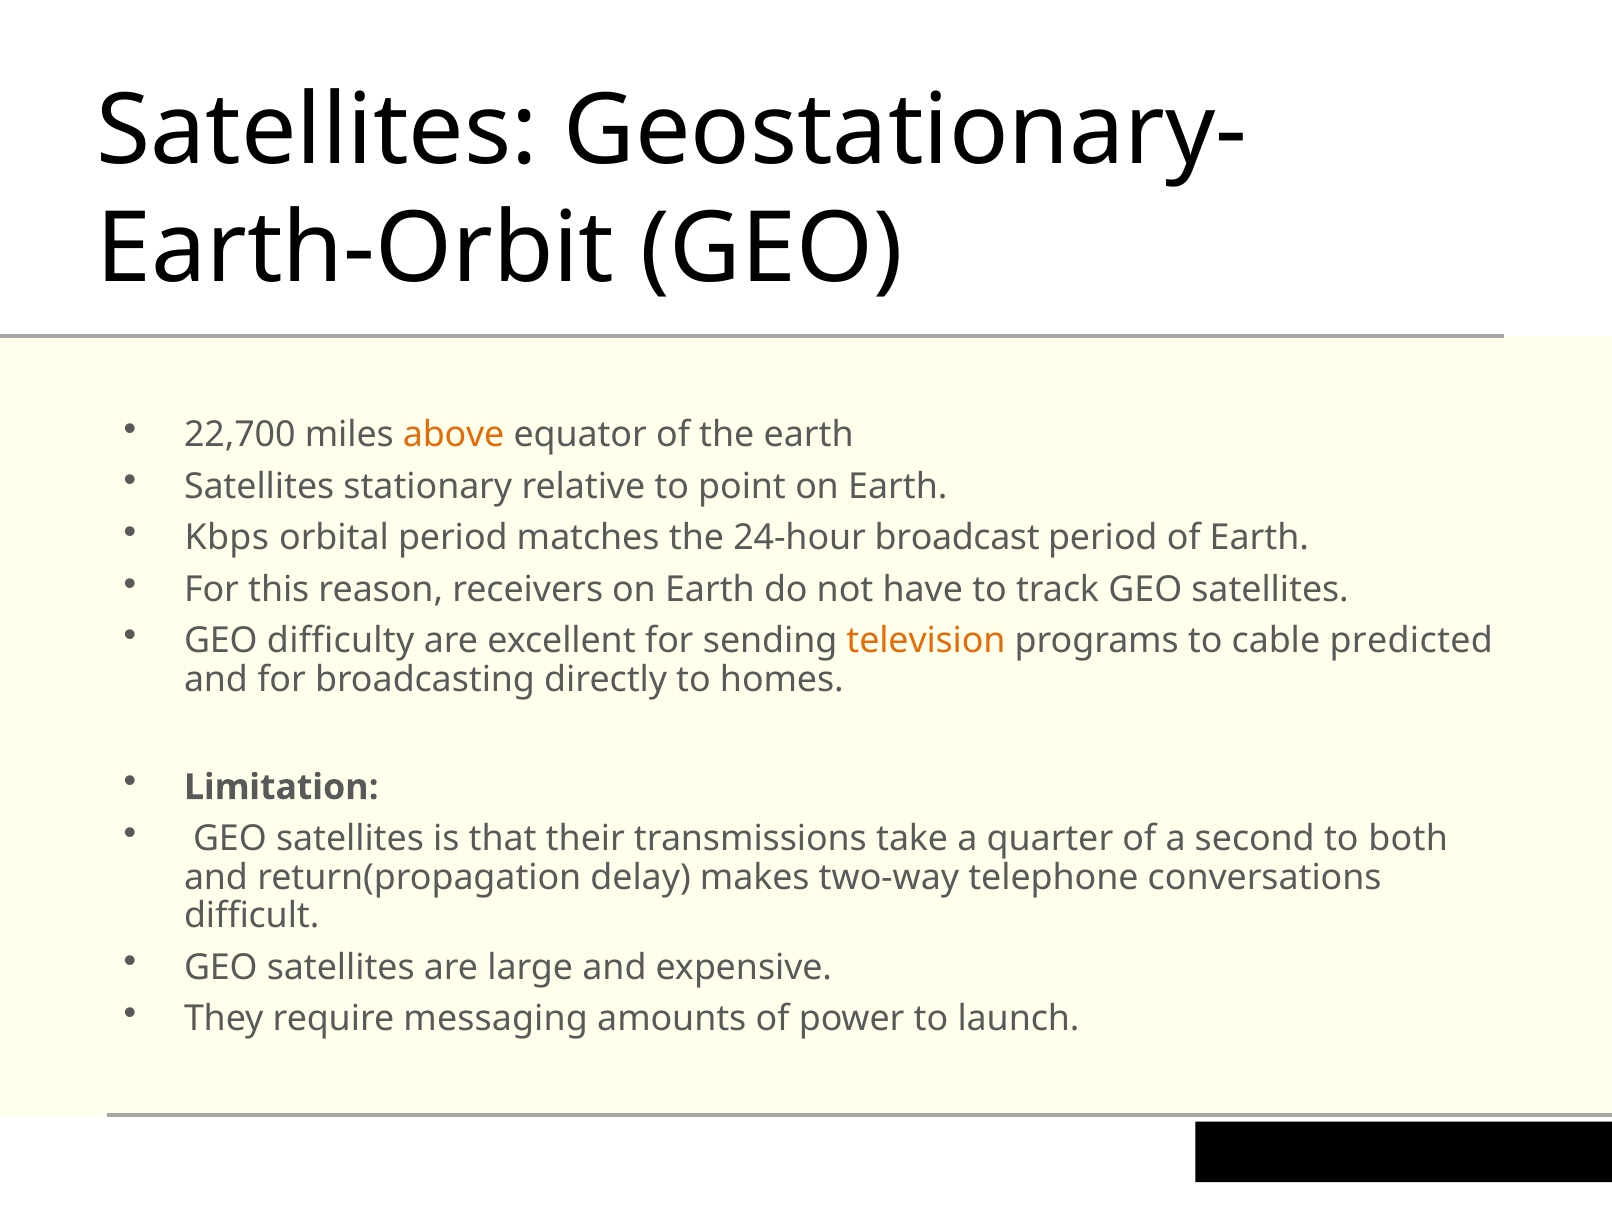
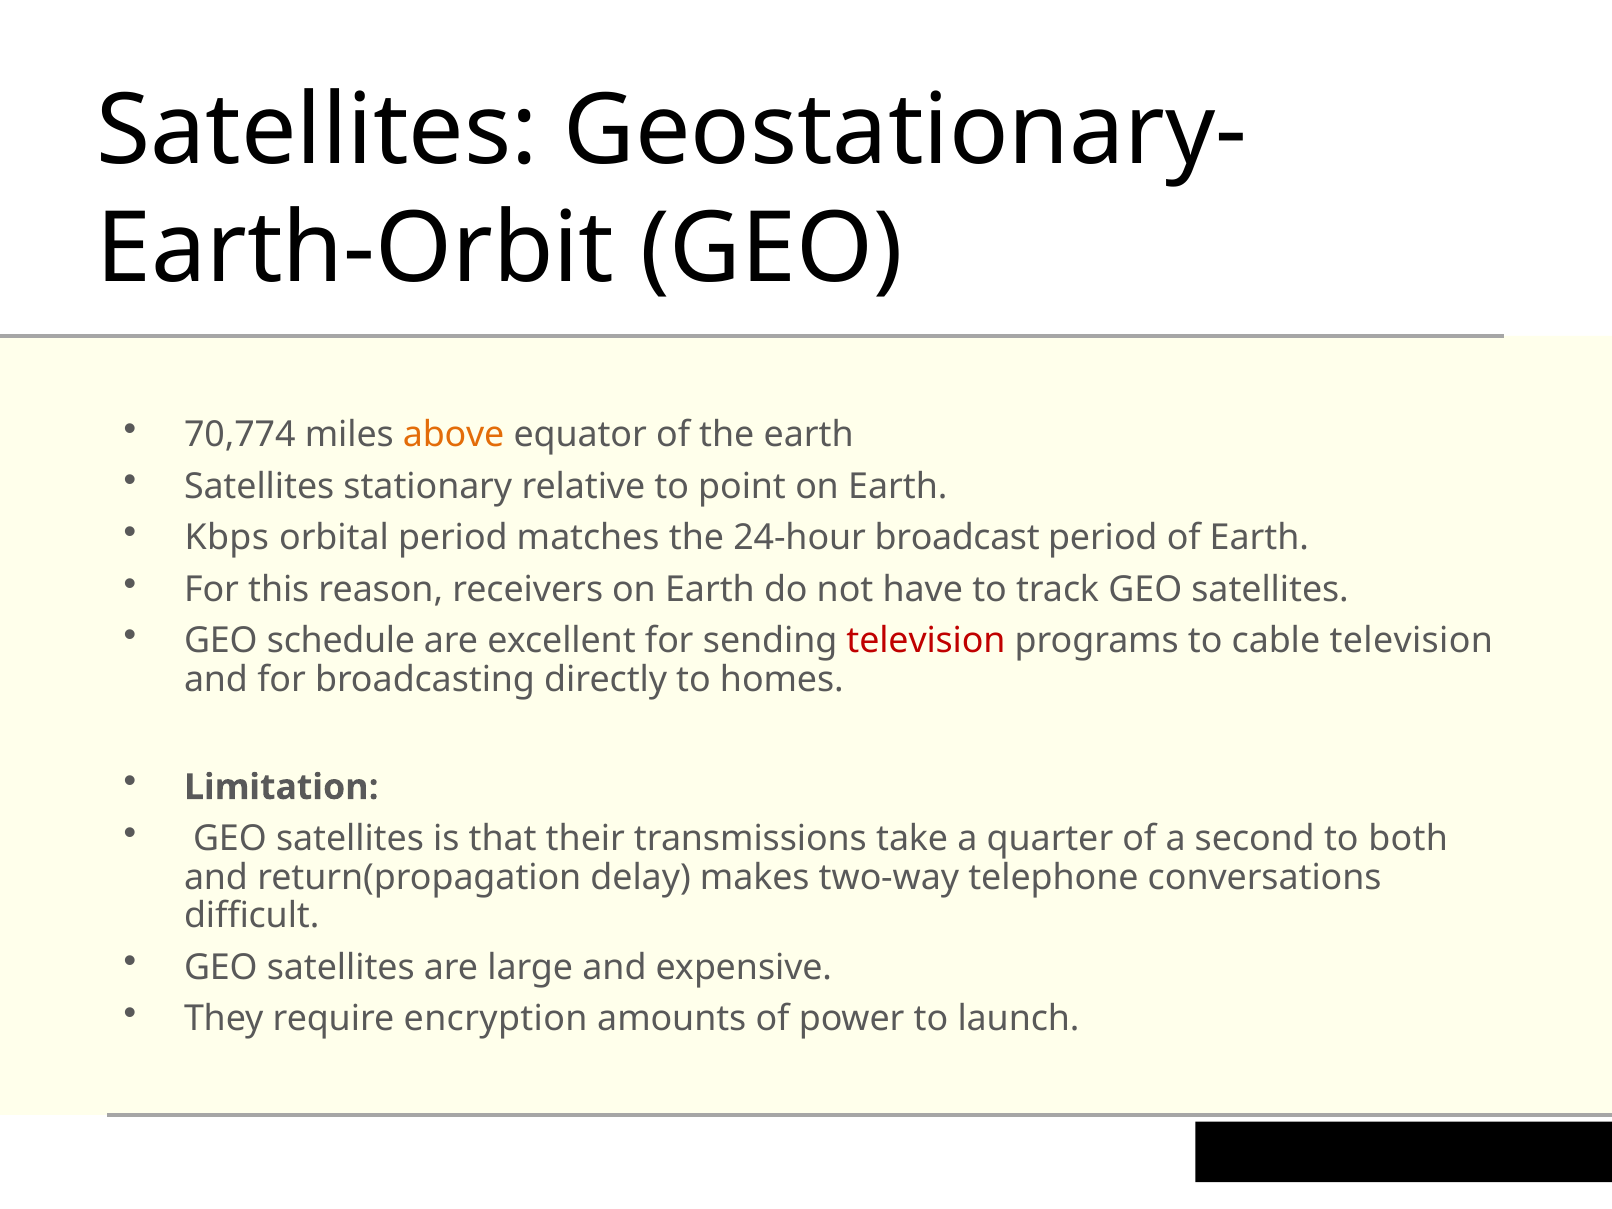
22,700: 22,700 -> 70,774 (240, 435)
difficulty: difficulty -> schedule (341, 641)
television colour: orange -> red (926, 641)
cable predicted: predicted -> television (1411, 641)
messaging: messaging -> encryption (496, 1019)
